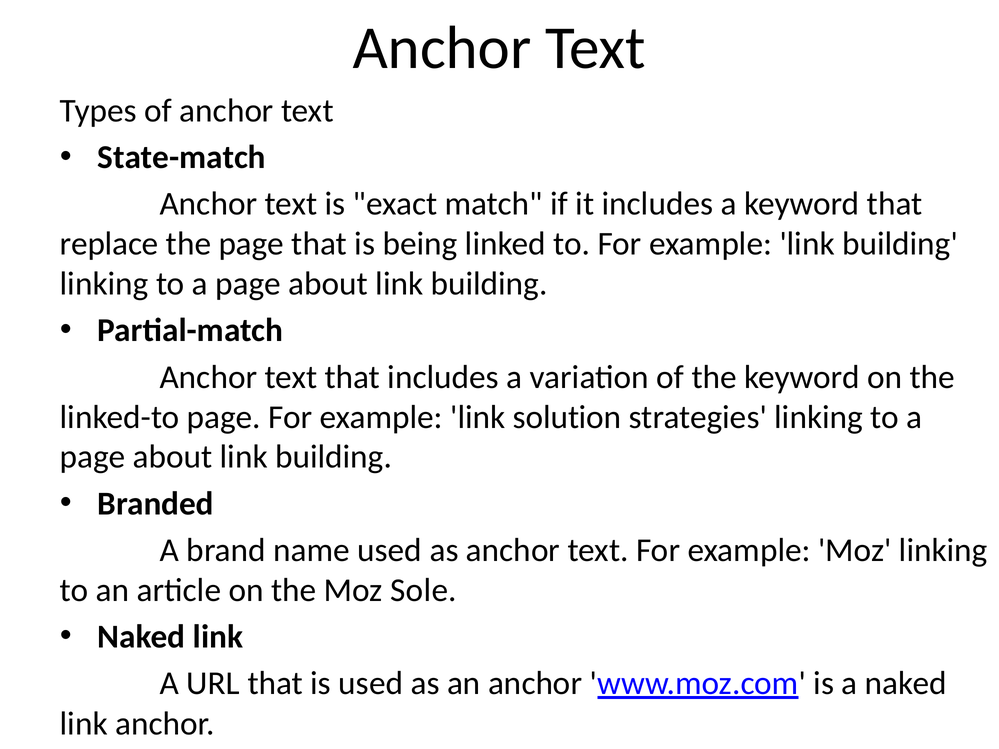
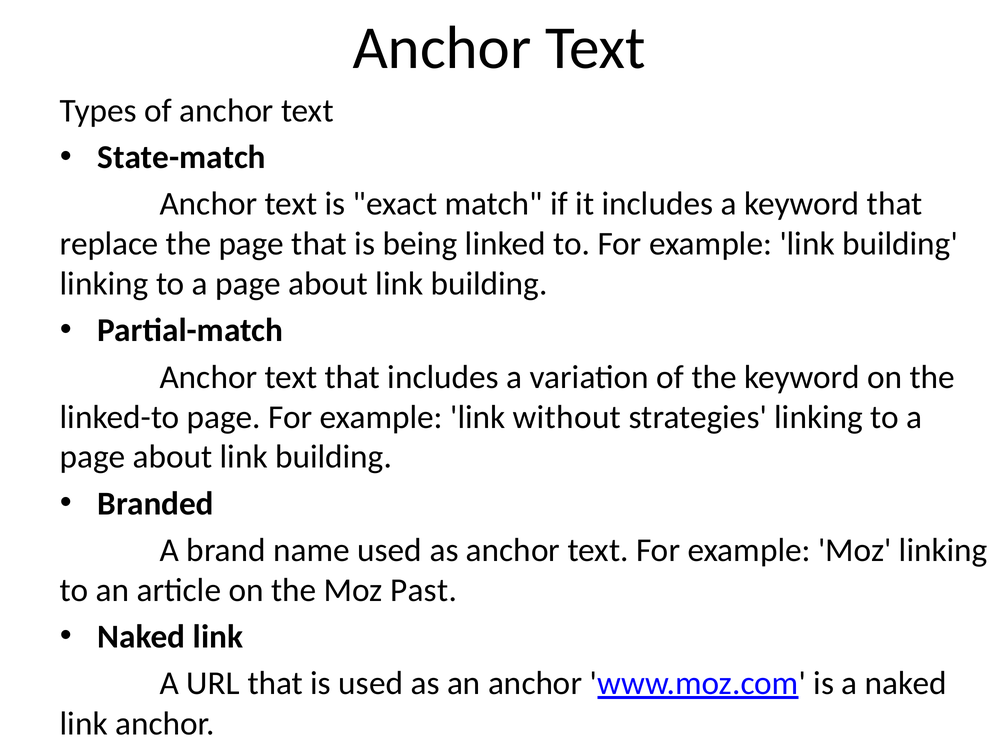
solution: solution -> without (567, 417)
Sole: Sole -> Past (424, 590)
